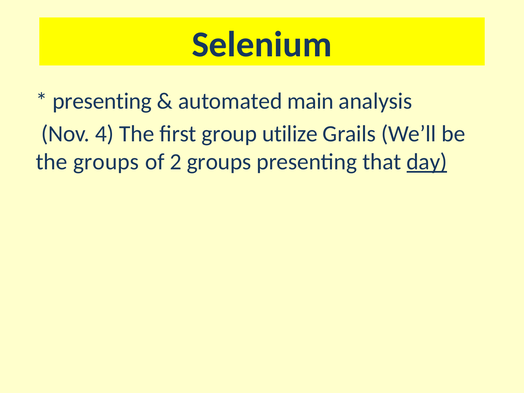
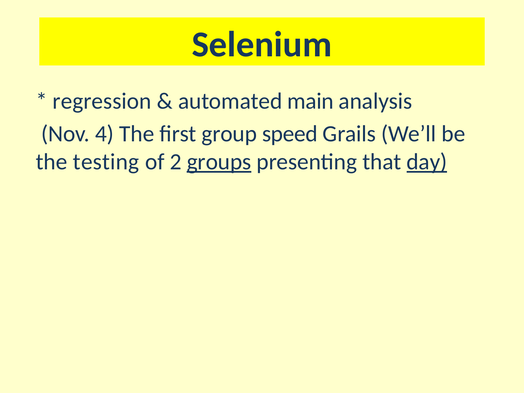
presenting: presenting -> regression (102, 101)
utilize: utilize -> speed (290, 134)
the groups: groups -> testing (106, 162)
groups underline: none -> present (219, 162)
